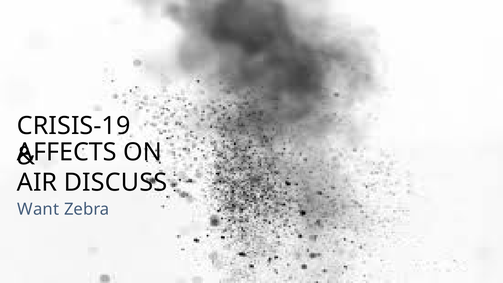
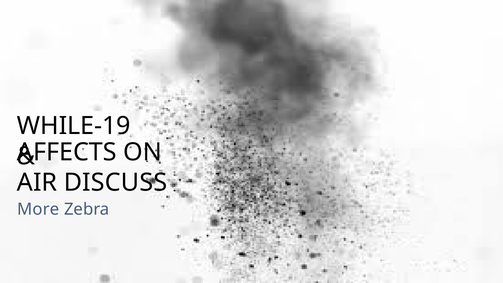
CRISIS-19: CRISIS-19 -> WHILE-19 (74, 126)
Want: Want -> More (38, 209)
